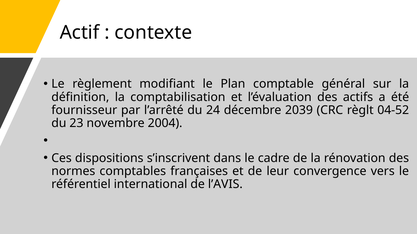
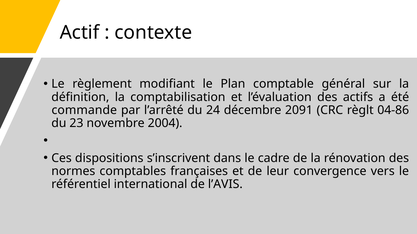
fournisseur: fournisseur -> commande (84, 110)
2039: 2039 -> 2091 (299, 110)
04-52: 04-52 -> 04-86 (393, 110)
